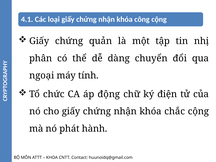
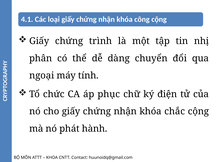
quản: quản -> trình (101, 41)
động: động -> phục (109, 94)
